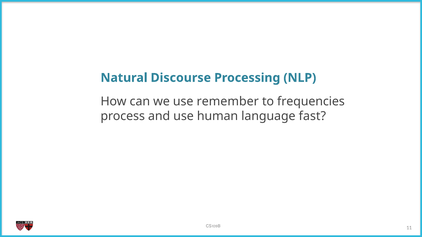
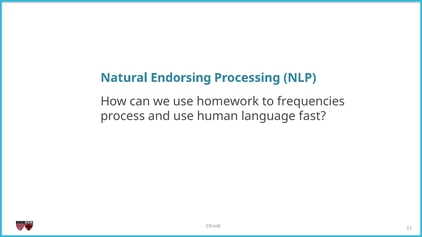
Discourse: Discourse -> Endorsing (181, 78)
remember: remember -> homework (228, 102)
